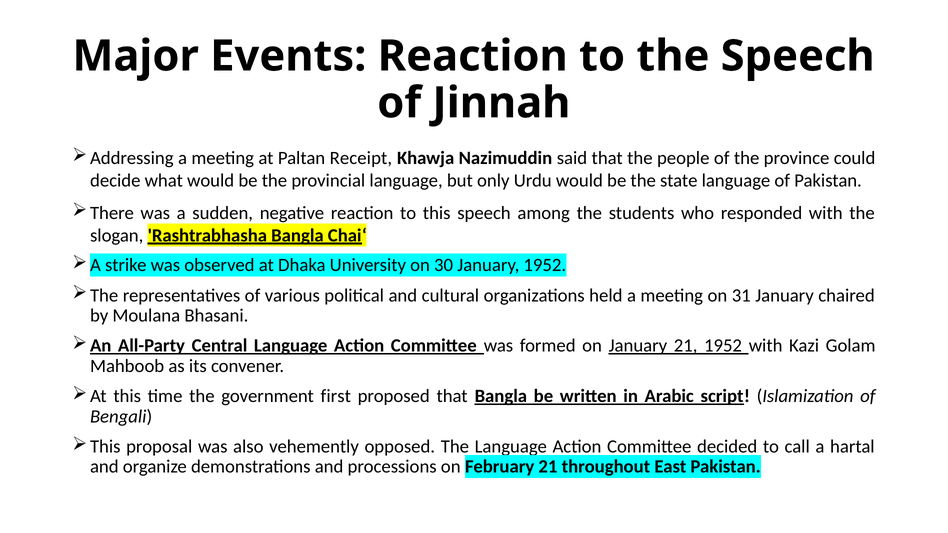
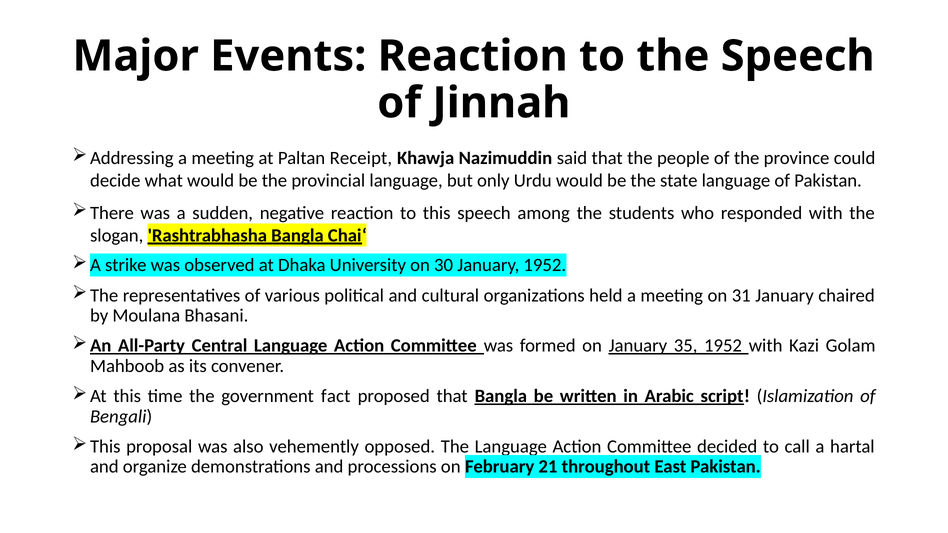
January 21: 21 -> 35 (686, 346)
first: first -> fact (336, 396)
